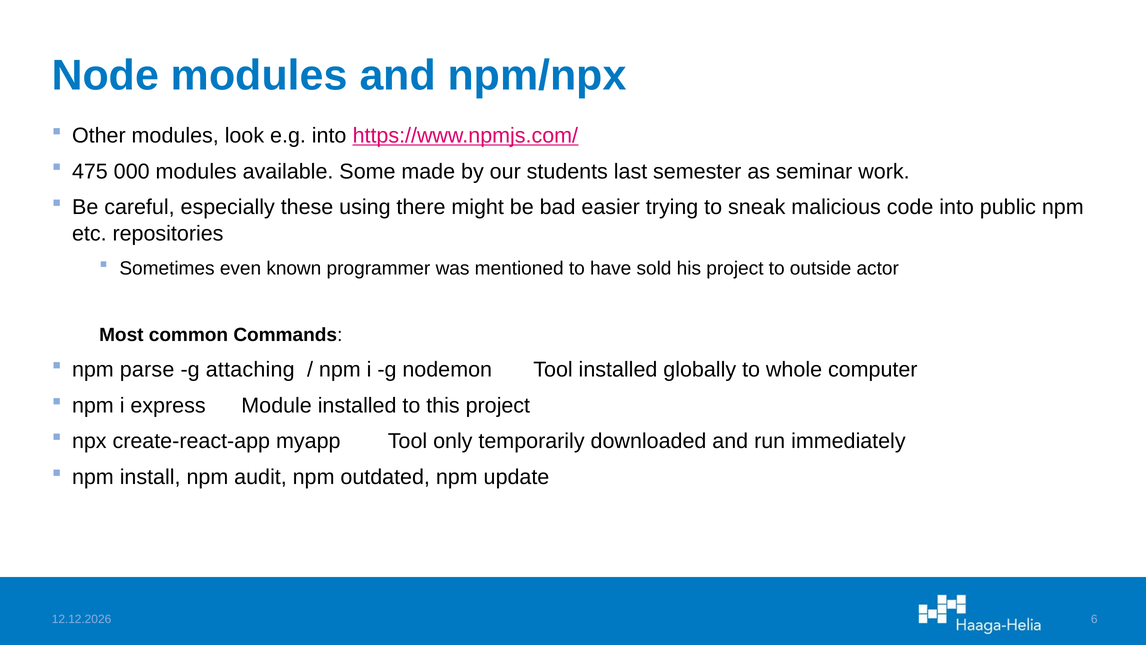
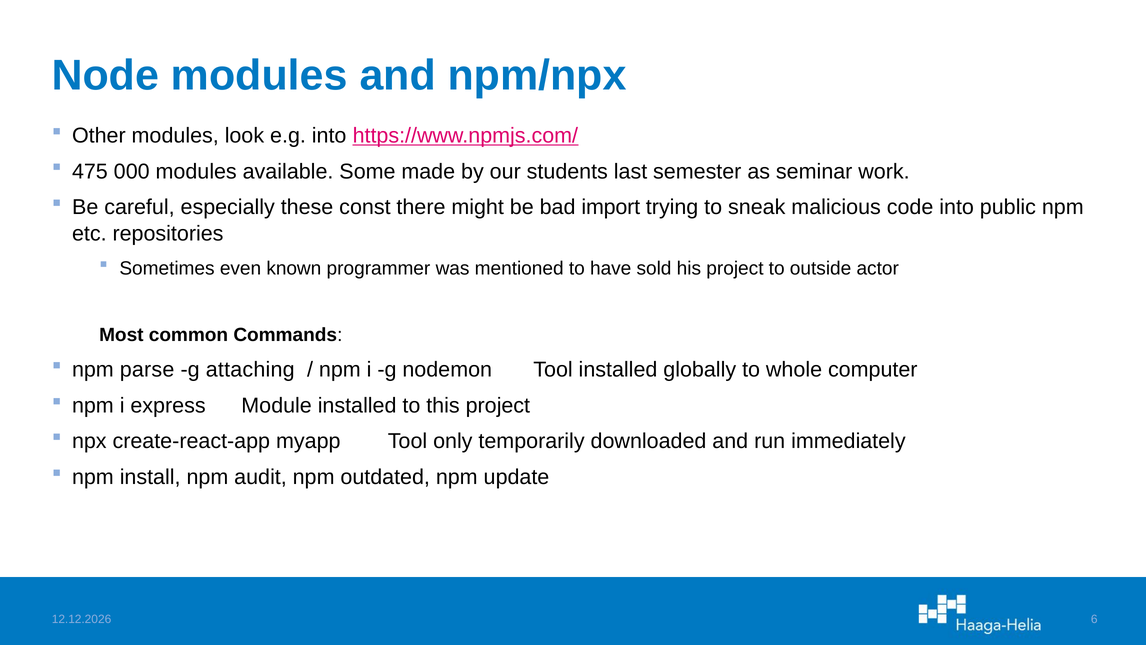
using: using -> const (365, 207)
easier: easier -> import (611, 207)
